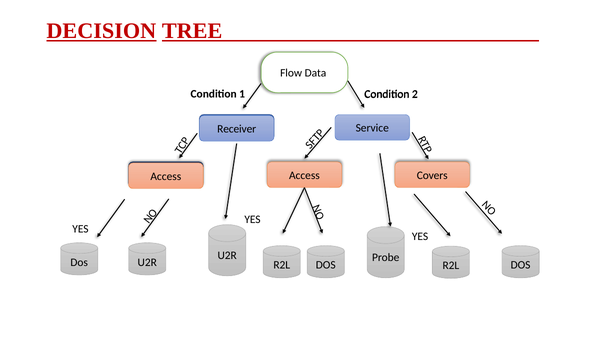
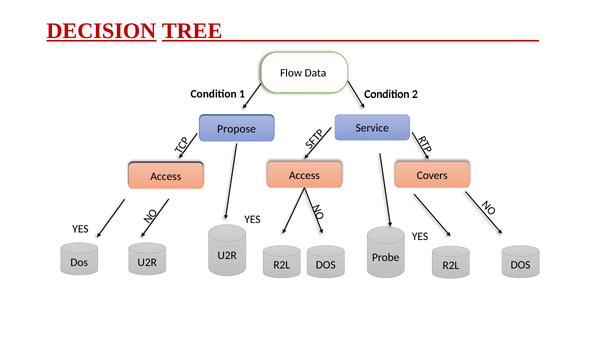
Receiver: Receiver -> Propose (237, 129)
